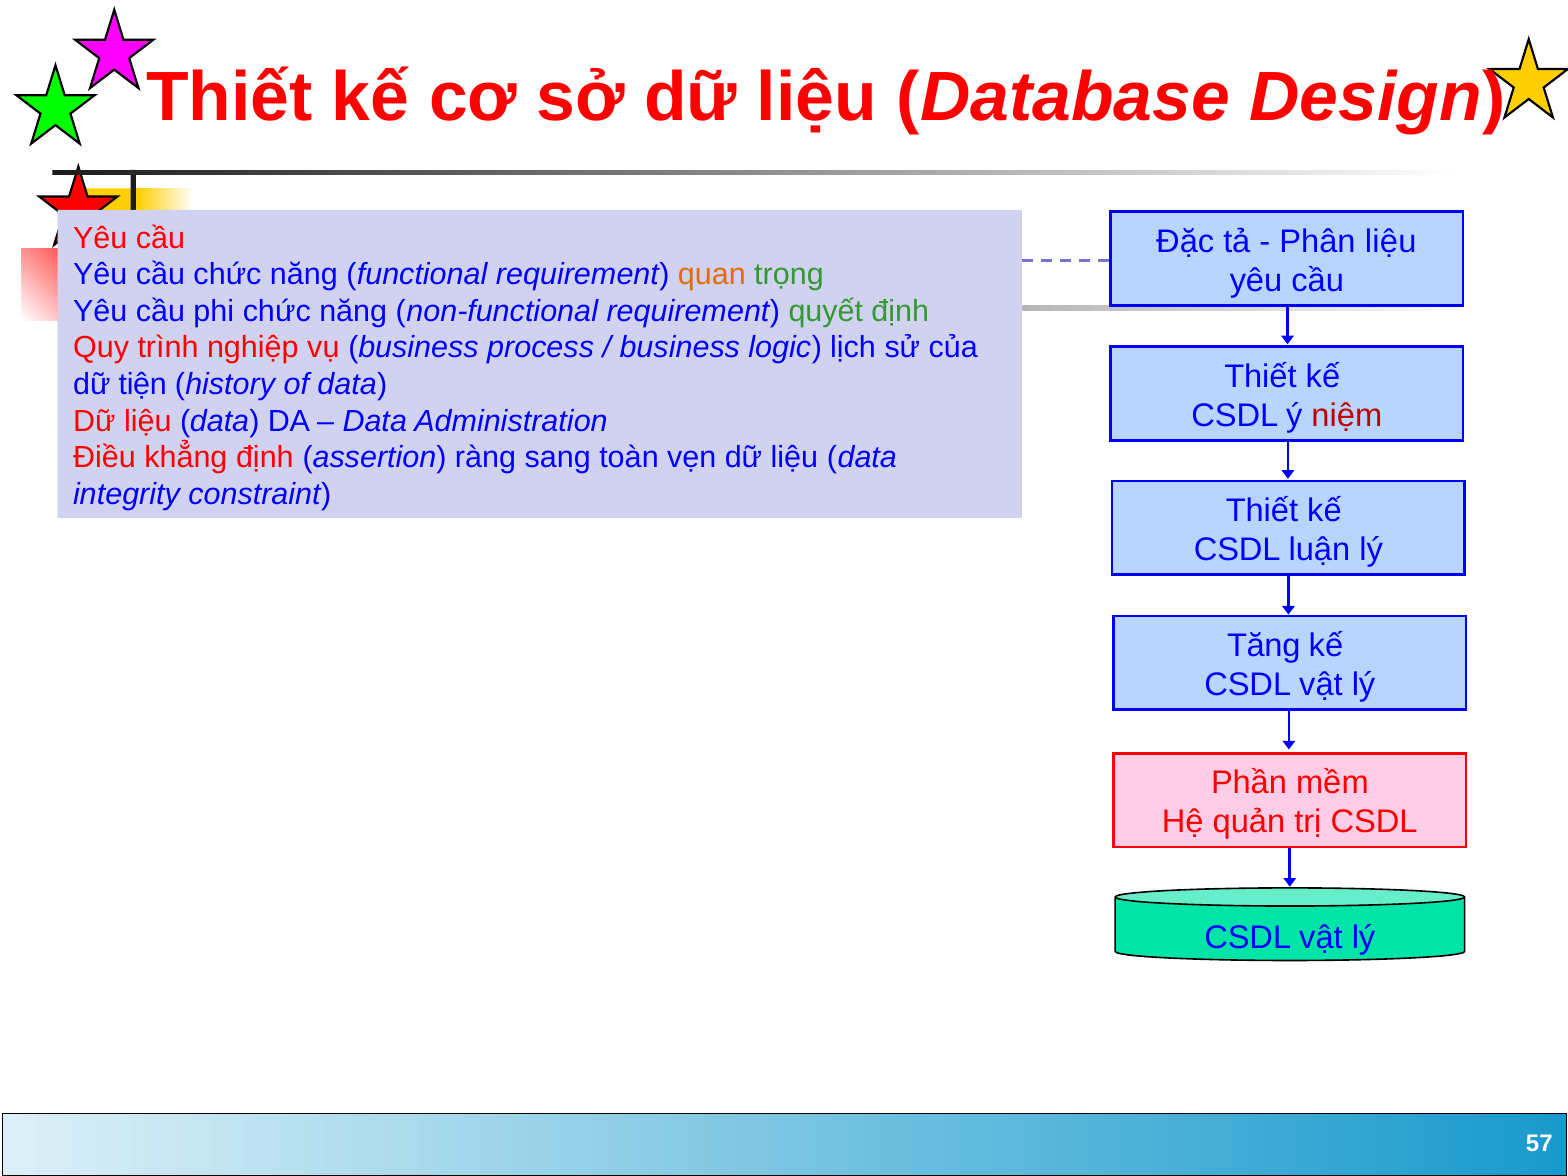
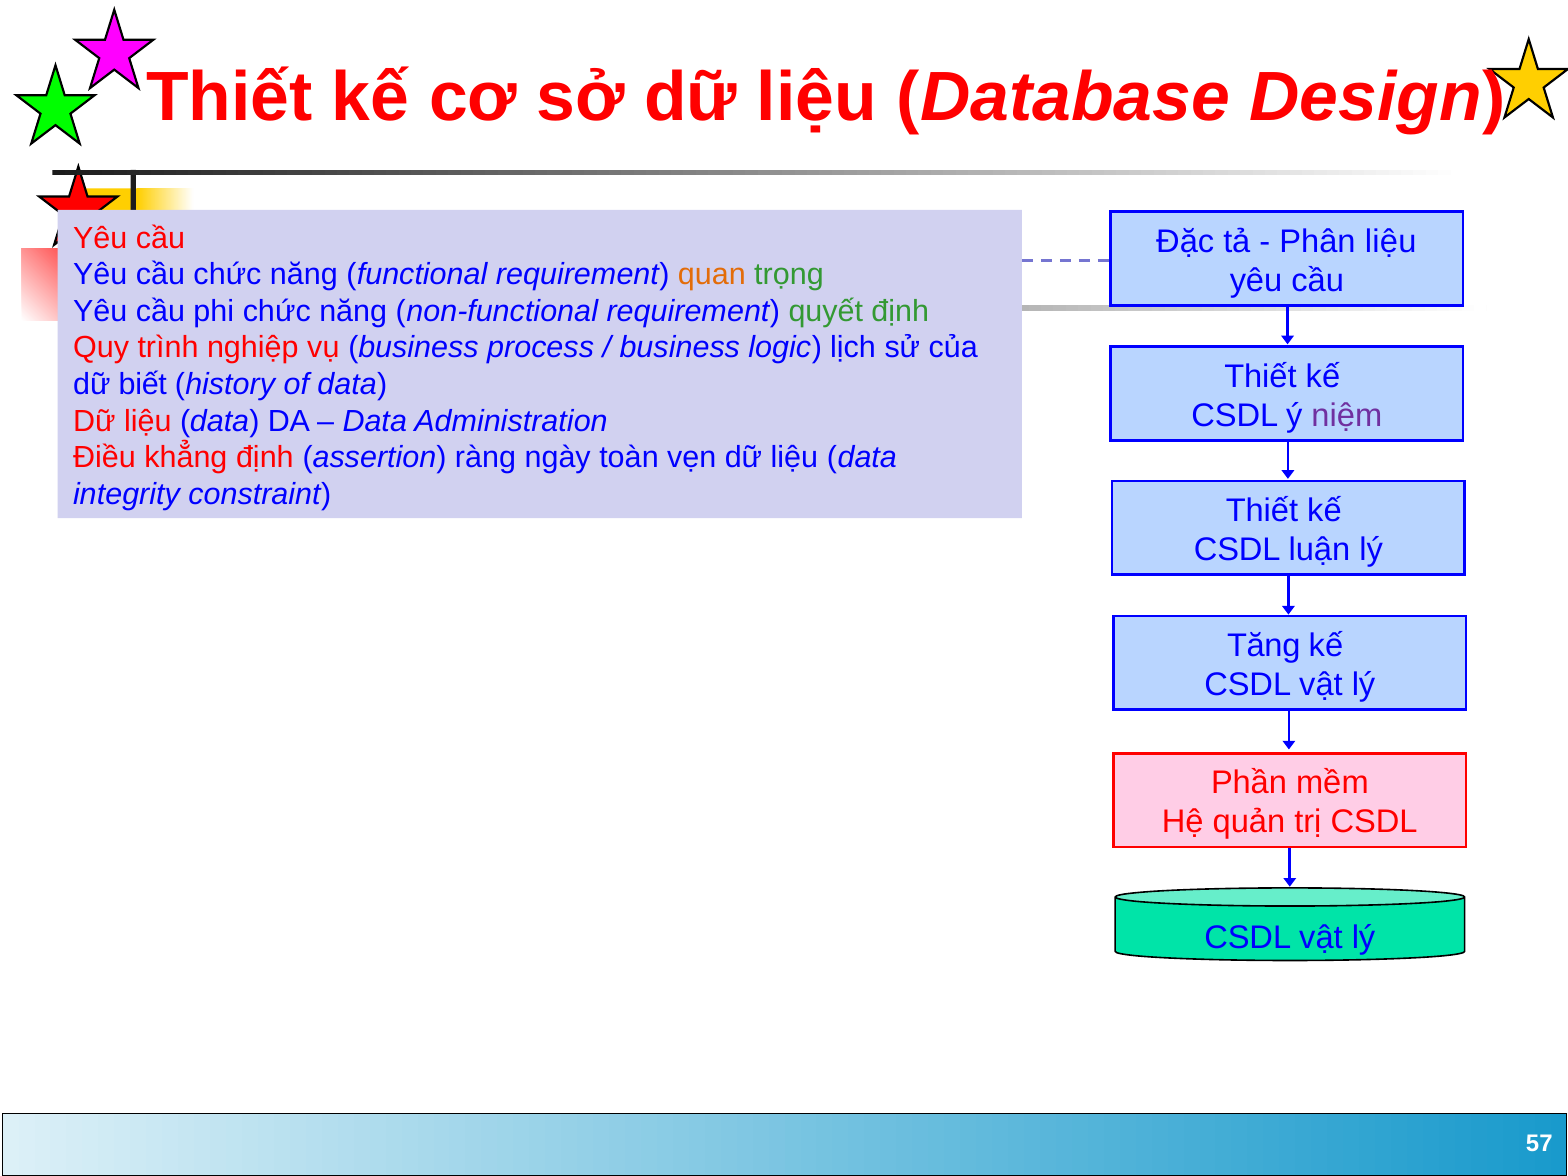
tiện: tiện -> biết (143, 384)
niệm colour: red -> purple (1347, 415)
sang: sang -> ngày (558, 458)
